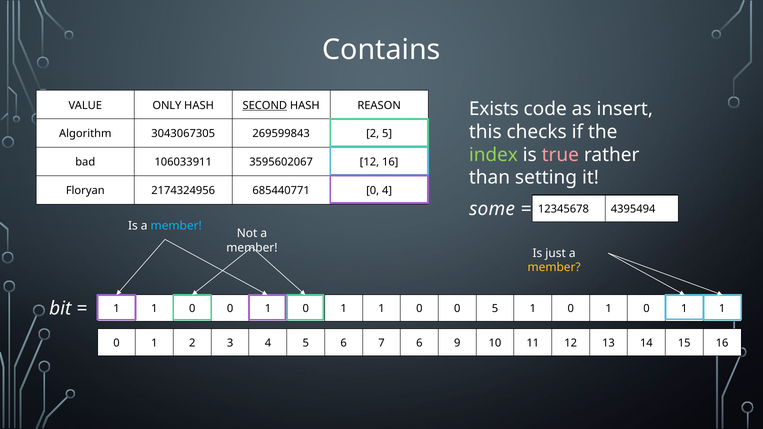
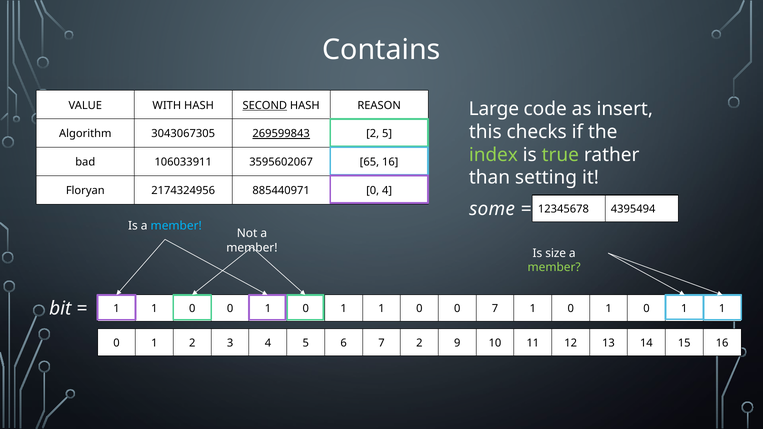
ONLY: ONLY -> WITH (167, 105)
Exists: Exists -> Large (494, 109)
269599843 underline: none -> present (281, 134)
true colour: pink -> light green (560, 155)
3595602067 12: 12 -> 65 (369, 162)
685440771: 685440771 -> 885440971 (281, 191)
just: just -> size (556, 253)
member colour: yellow -> light green (554, 268)
0 5: 5 -> 7 (495, 309)
7 6: 6 -> 2 (419, 343)
